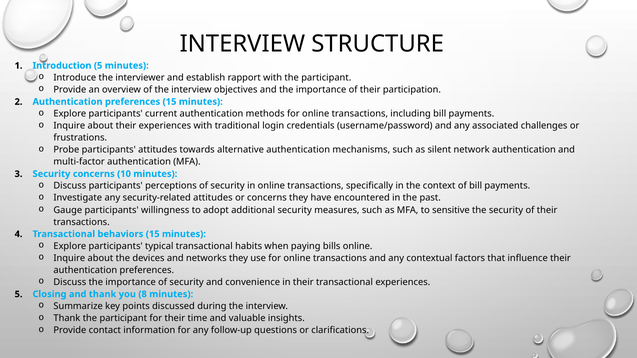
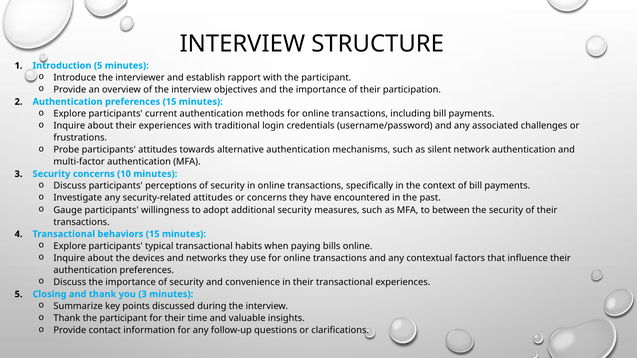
sensitive: sensitive -> between (451, 210)
you 8: 8 -> 3 (143, 294)
